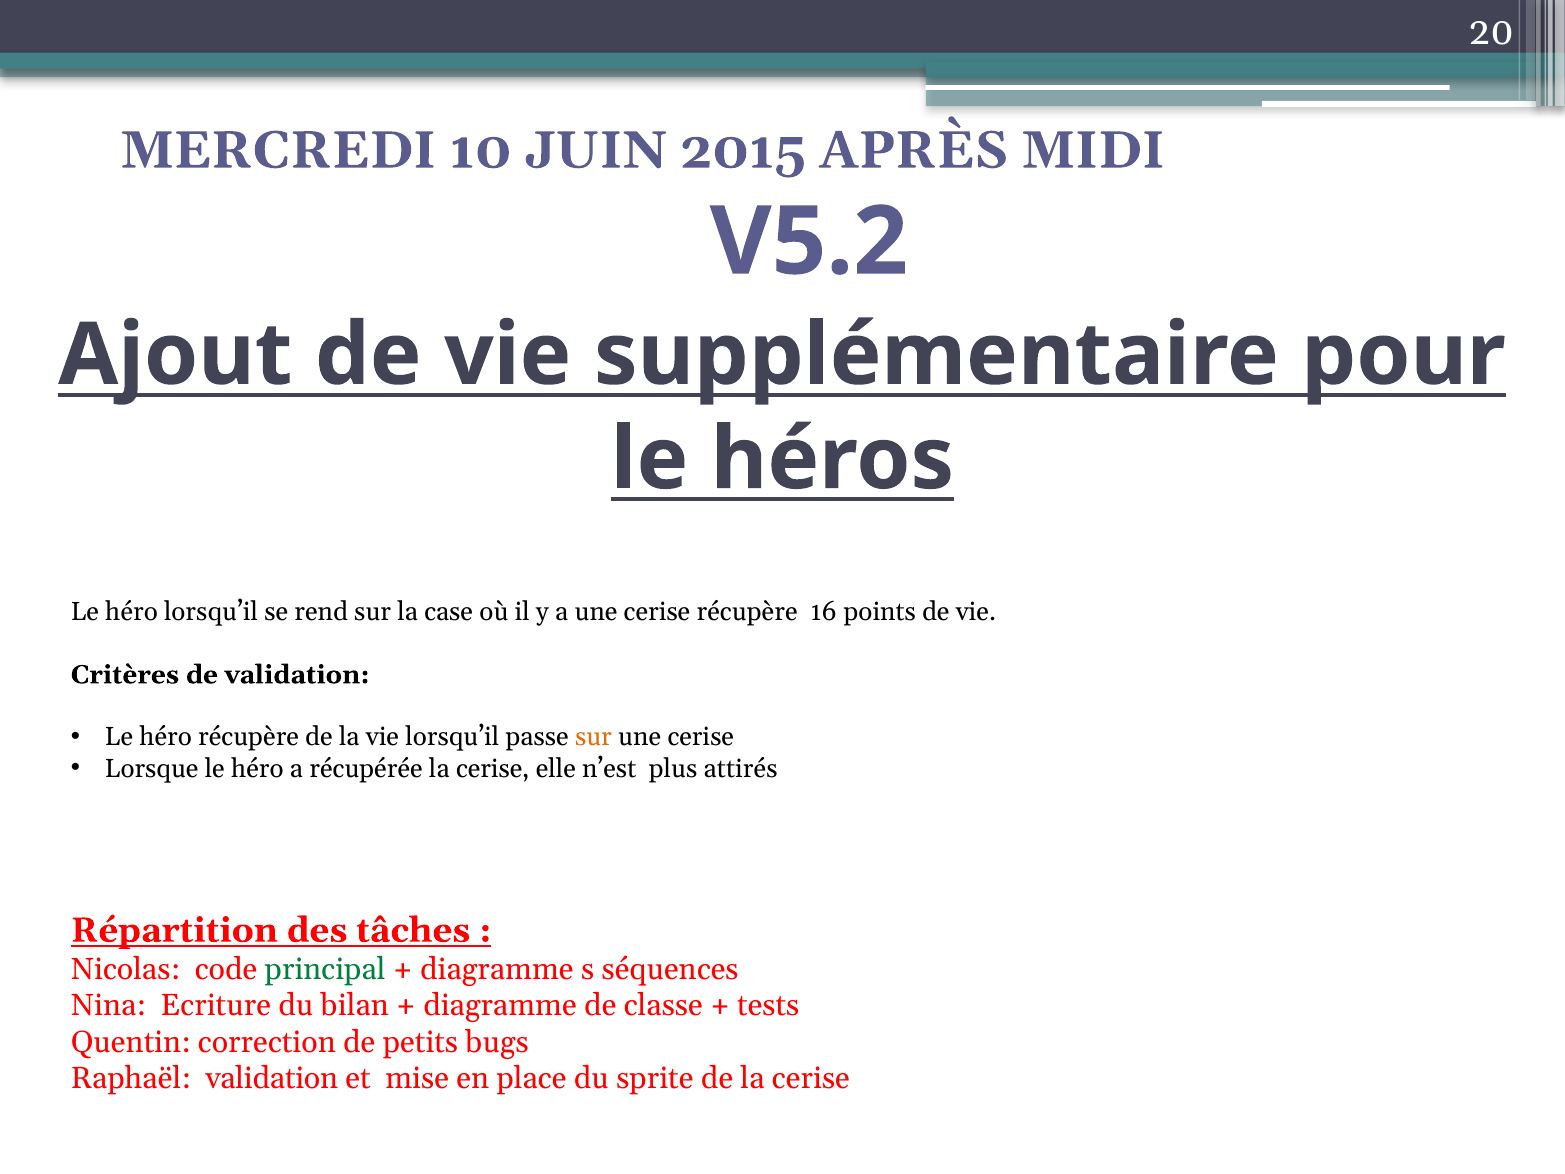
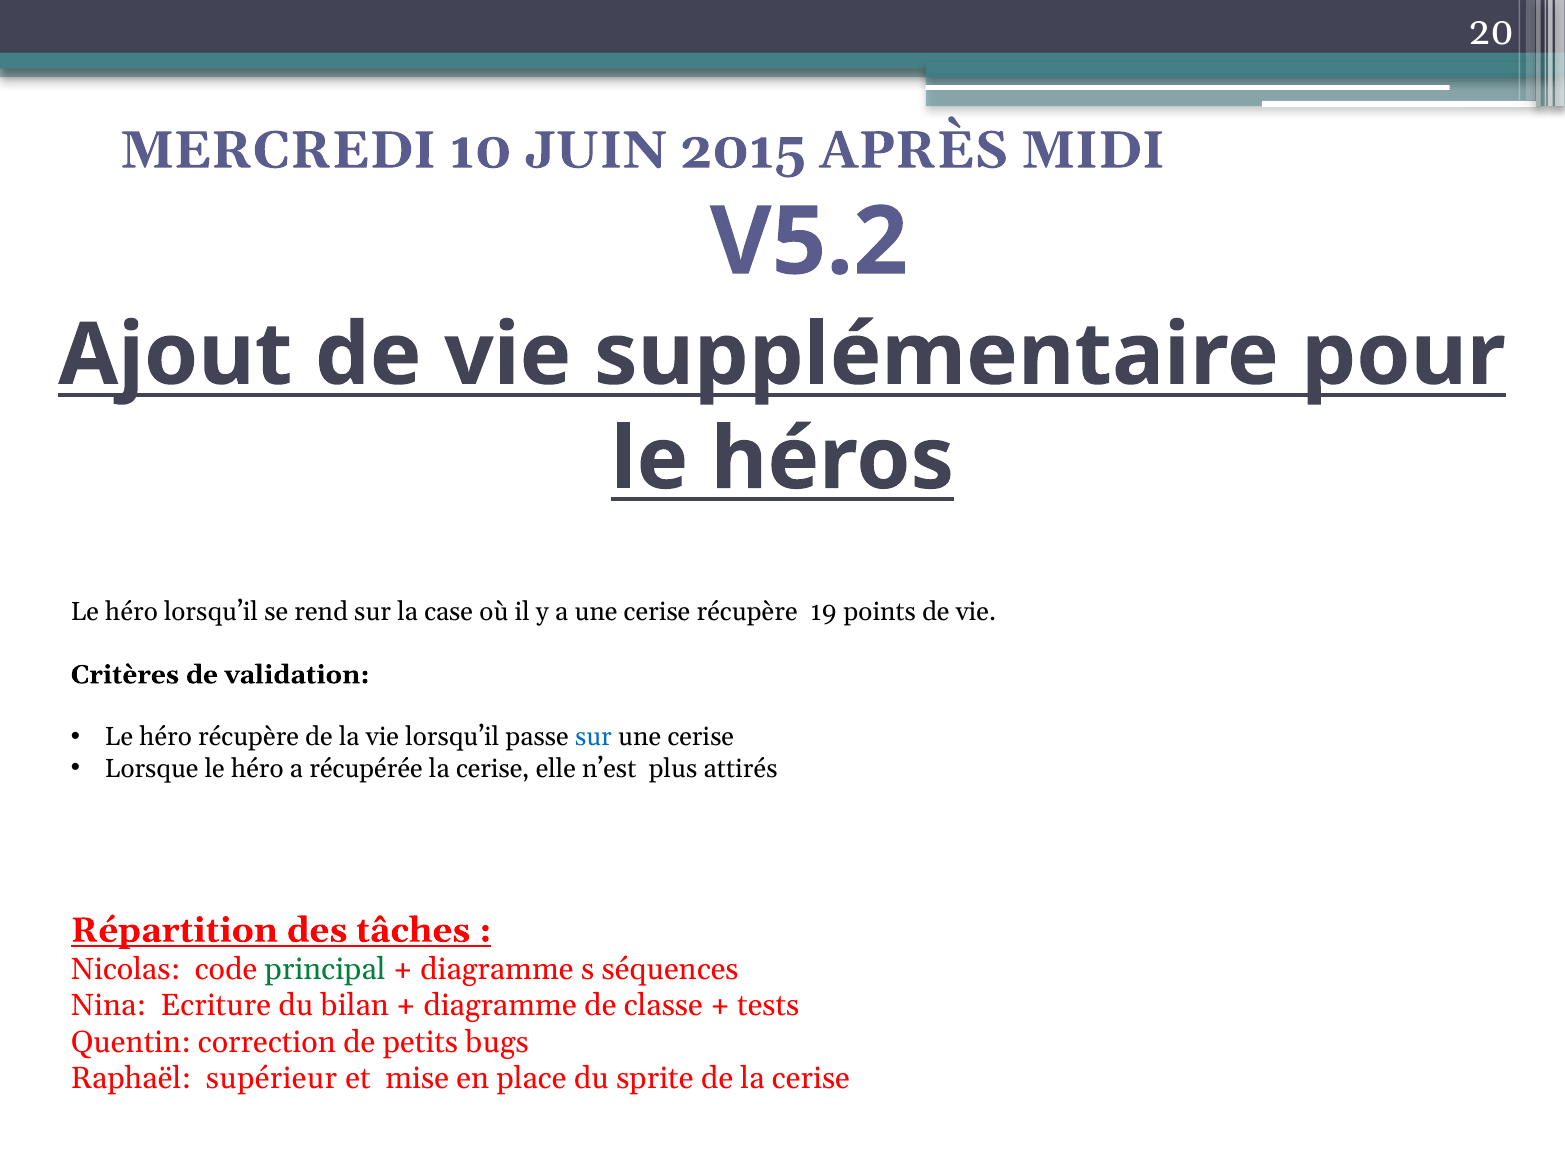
16: 16 -> 19 (823, 612)
sur colour: orange -> blue (593, 737)
Raphaël validation: validation -> supérieur (272, 1078)
